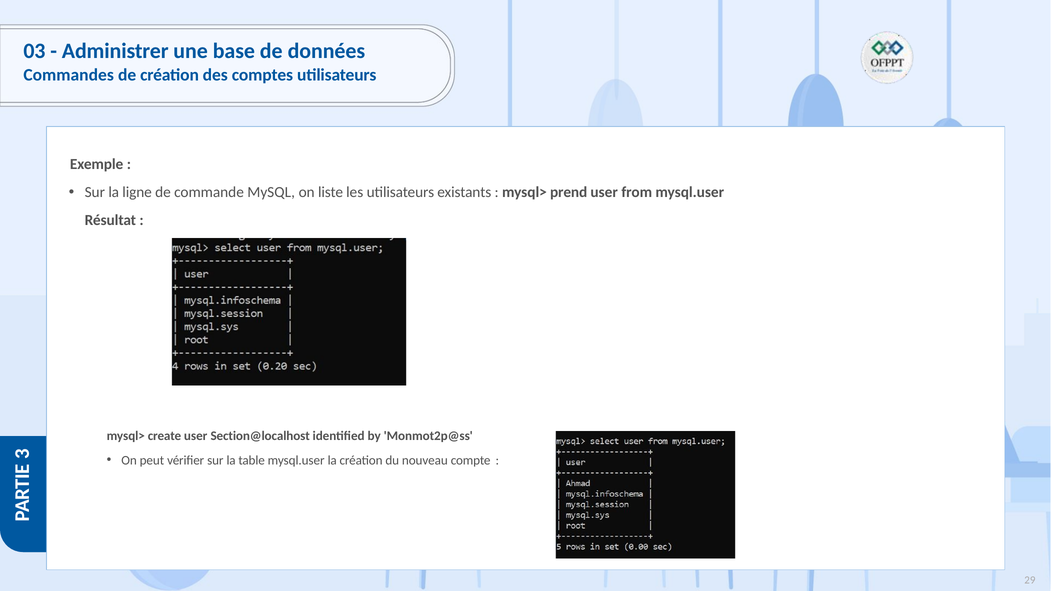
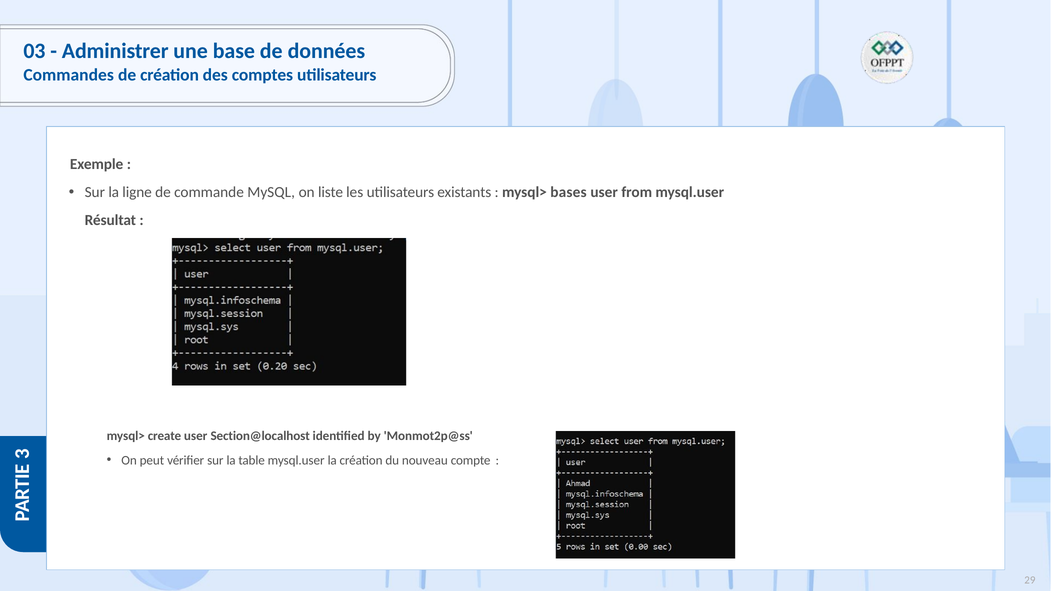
prend: prend -> bases (568, 192)
